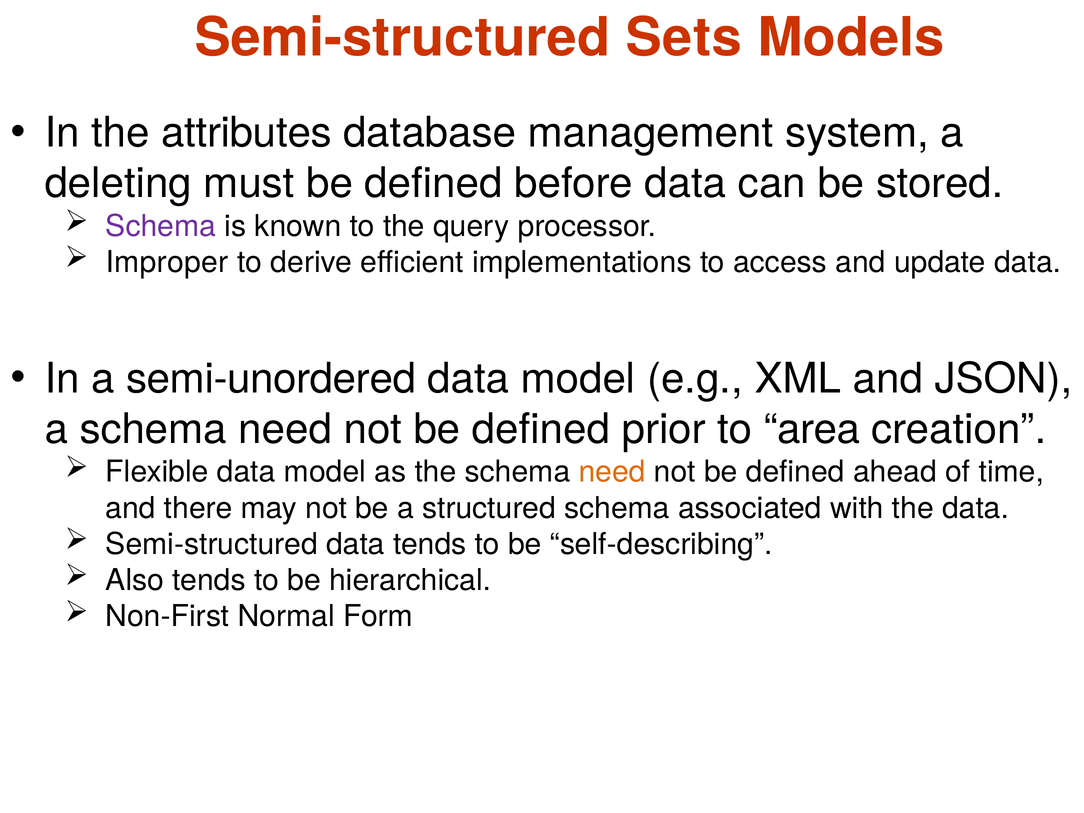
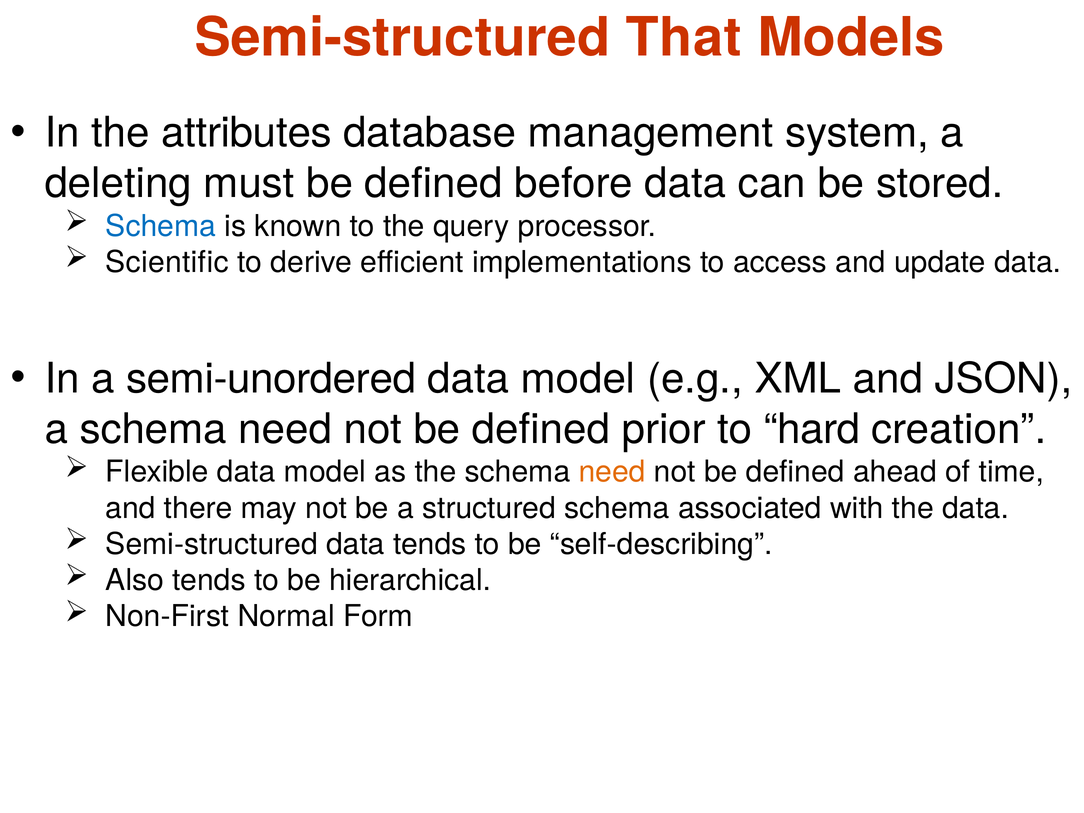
Sets: Sets -> That (684, 38)
Schema colour: purple -> blue (161, 226)
Improper: Improper -> Scientific (167, 262)
area: area -> hard (812, 429)
